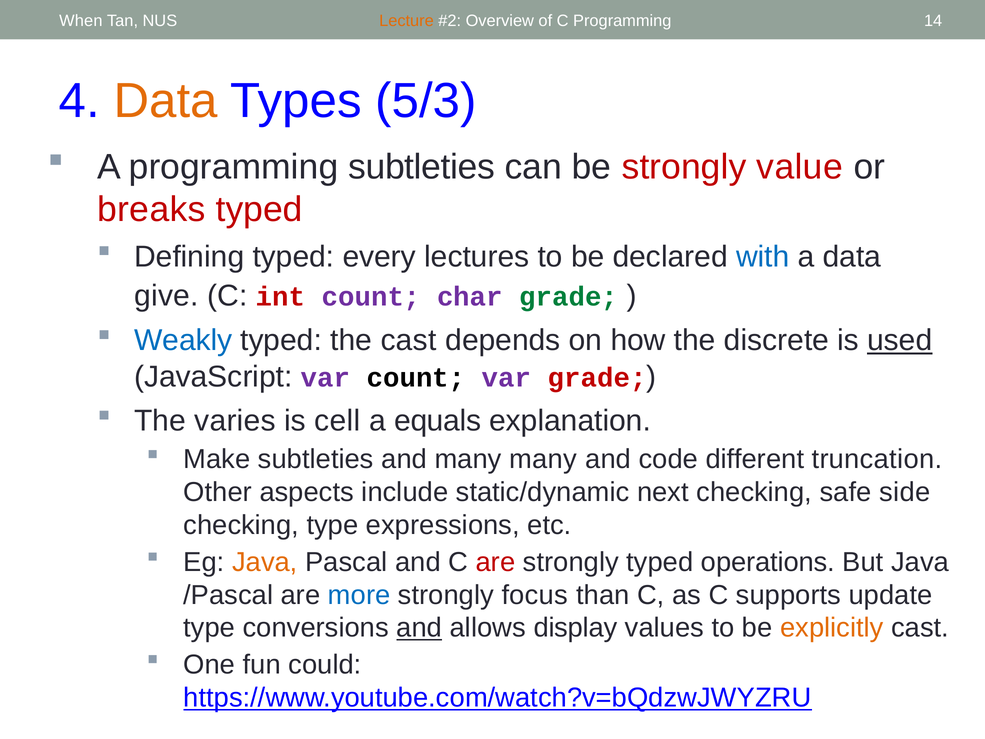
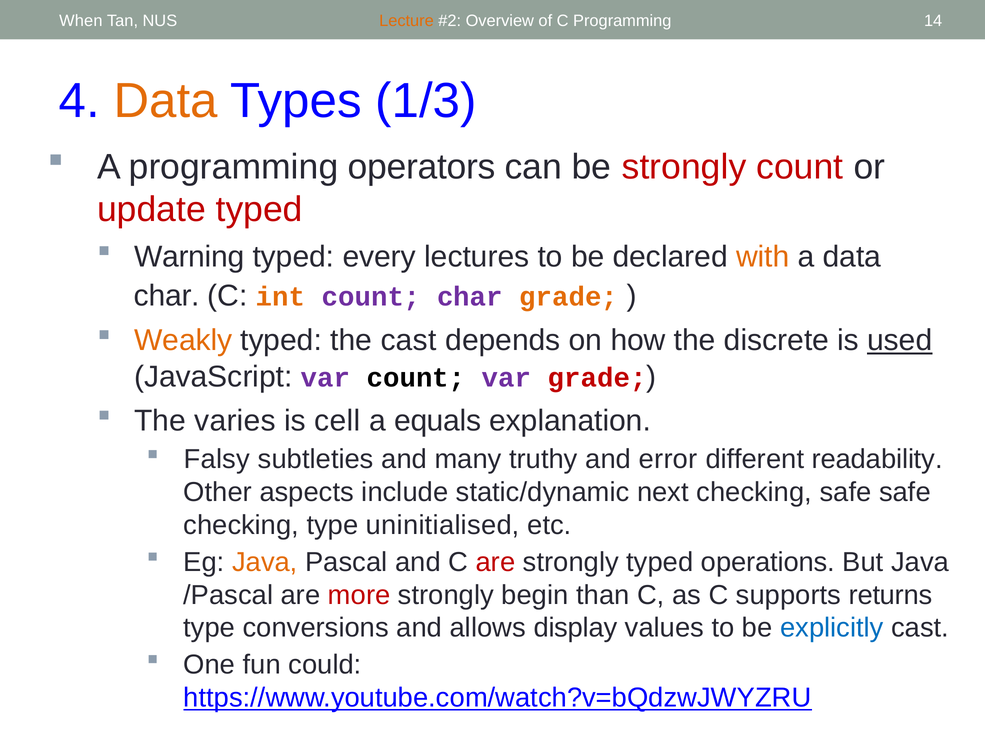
5/3: 5/3 -> 1/3 (426, 101)
programming subtleties: subtleties -> operators (422, 167)
strongly value: value -> count (800, 167)
breaks: breaks -> update (152, 210)
Defining: Defining -> Warning (189, 257)
with colour: blue -> orange (763, 257)
give: give -> char (167, 296)
int colour: red -> orange (281, 296)
grade colour: green -> orange (569, 296)
Weakly colour: blue -> orange (183, 340)
Make: Make -> Falsy (217, 459)
many many: many -> truthy (543, 459)
code: code -> error (668, 459)
truncation: truncation -> readability (877, 459)
safe side: side -> safe (905, 492)
expressions: expressions -> uninitialised (443, 525)
more colour: blue -> red (359, 595)
focus: focus -> begin (535, 595)
update: update -> returns (891, 595)
and underline: present -> none (419, 628)
explicitly colour: orange -> blue (832, 628)
